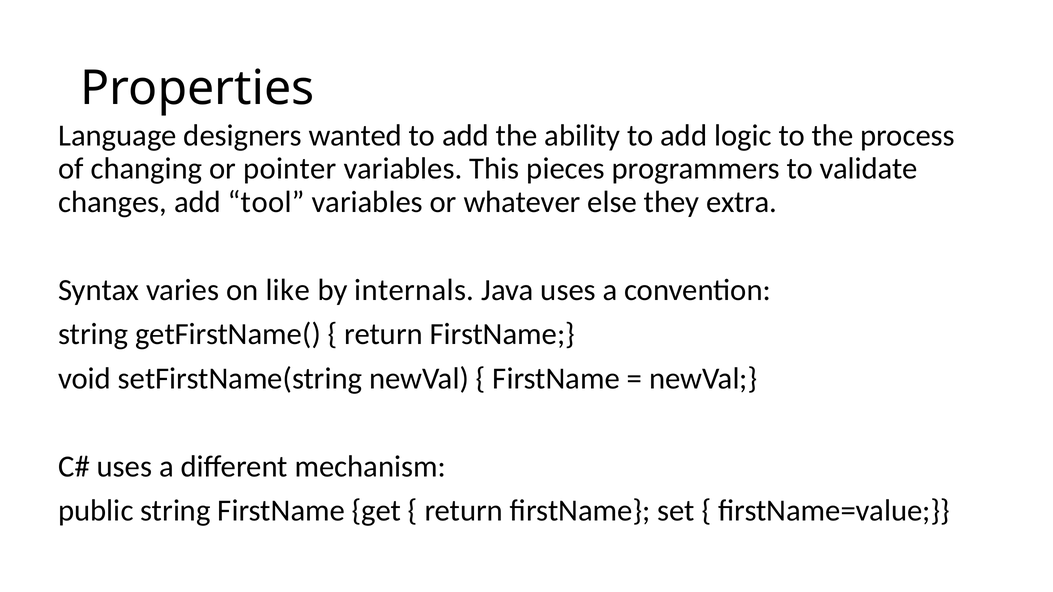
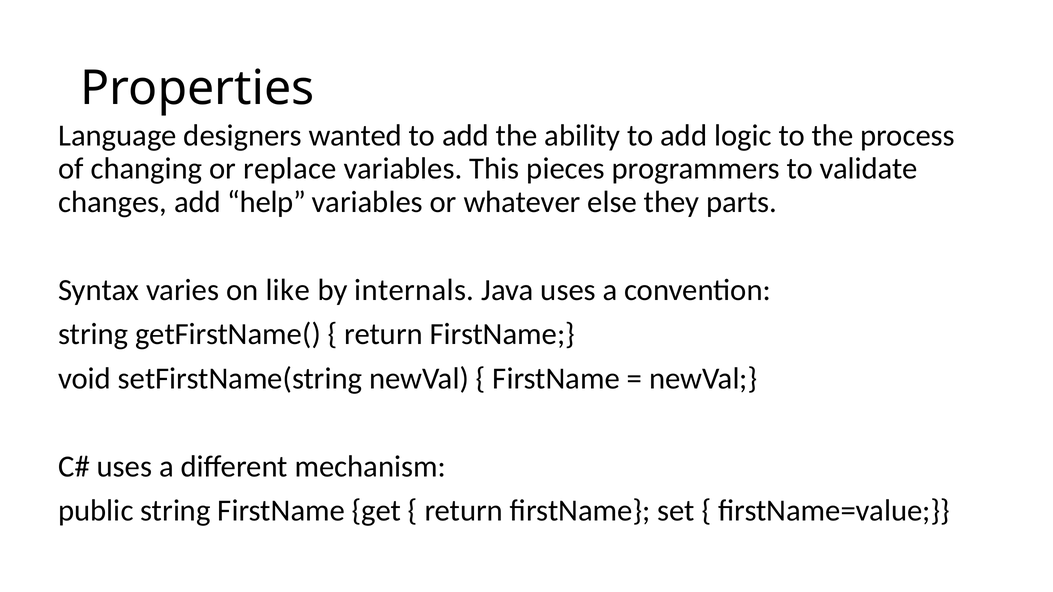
pointer: pointer -> replace (290, 169)
tool: tool -> help (267, 202)
extra: extra -> parts (741, 202)
